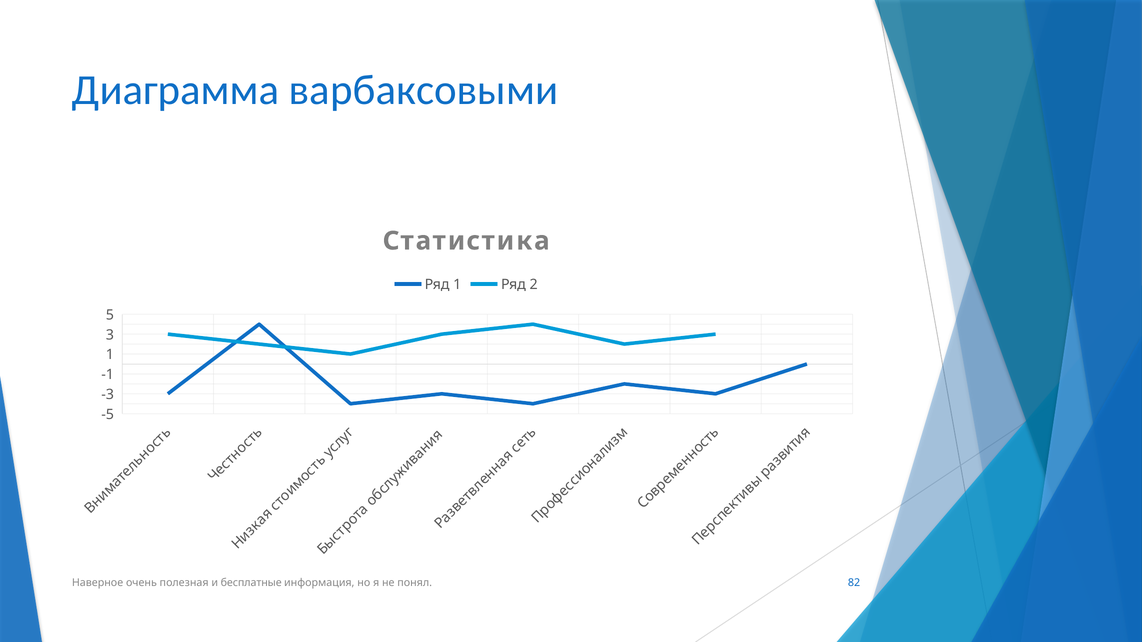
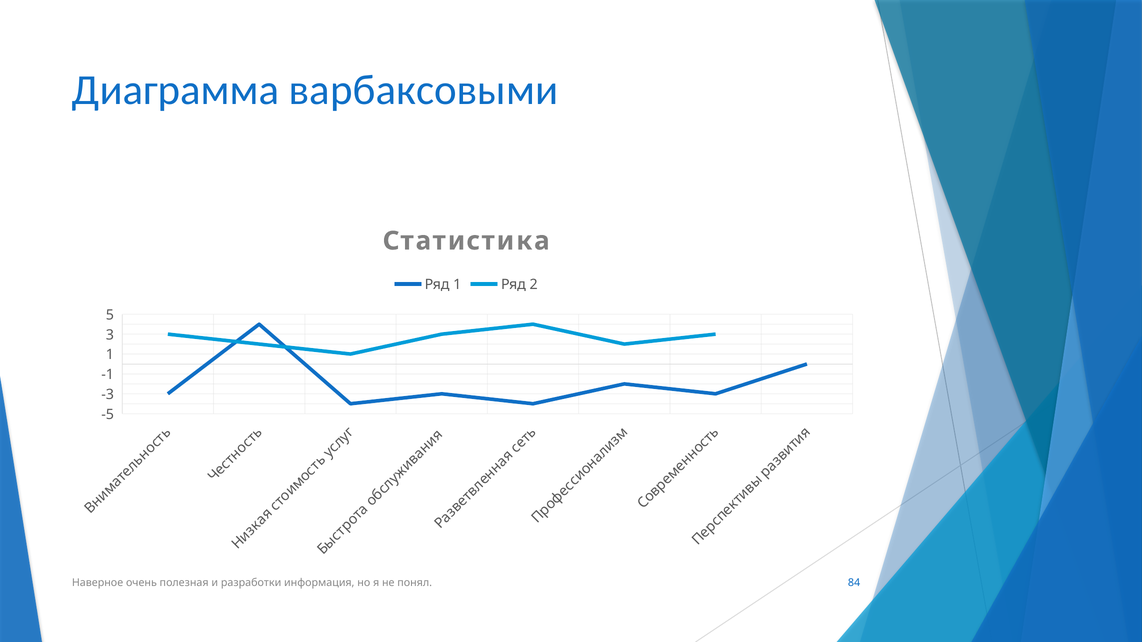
бесплатные: бесплатные -> разработки (251, 583)
82: 82 -> 84 (854, 583)
